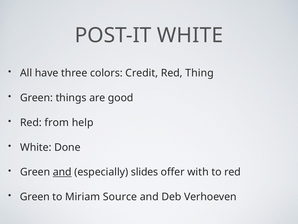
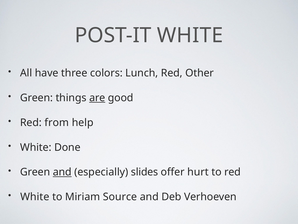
Credit: Credit -> Lunch (142, 73)
Thing: Thing -> Other (200, 73)
are underline: none -> present (97, 98)
with: with -> hurt (198, 172)
Green: Green -> White (35, 196)
